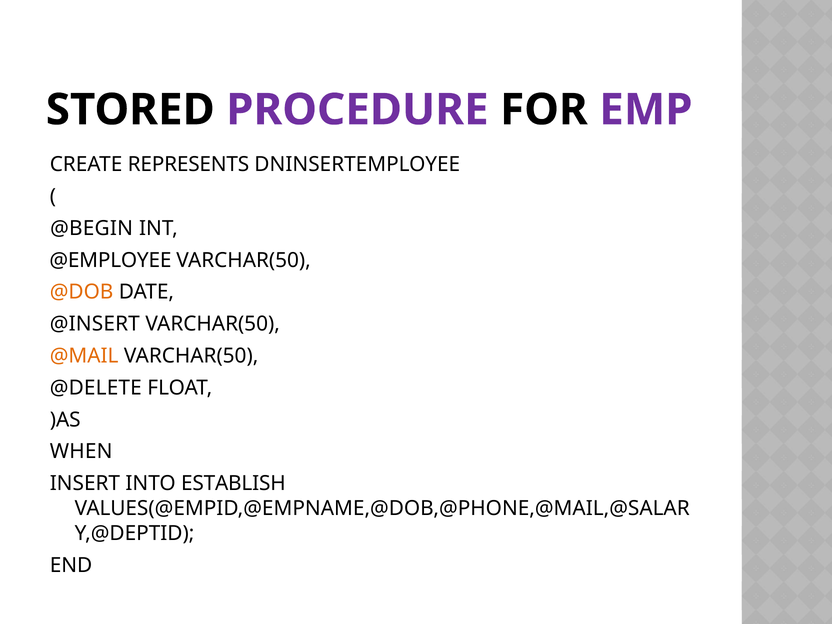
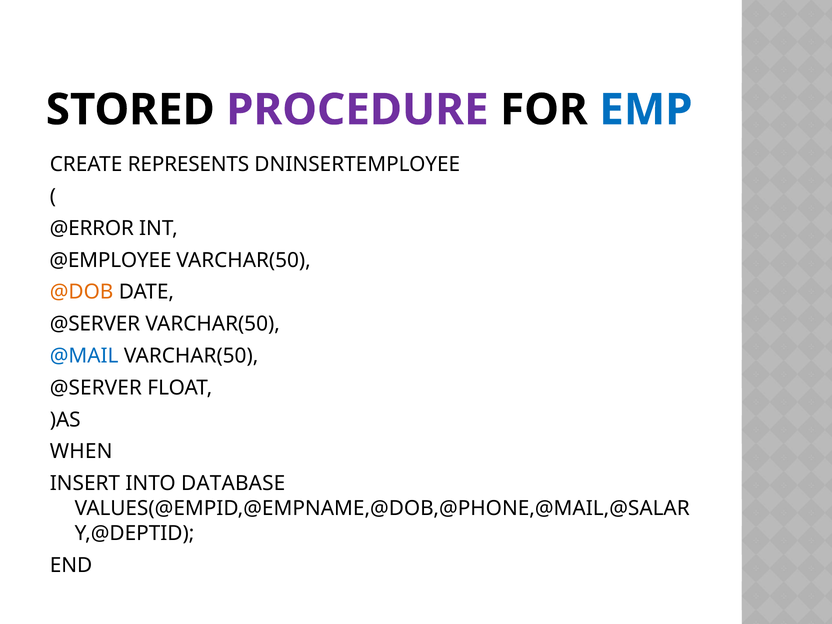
EMP colour: purple -> blue (646, 110)
@BEGIN: @BEGIN -> @ERROR (92, 228)
@INSERT: @INSERT -> @SERVER (95, 324)
@MAIL colour: orange -> blue (84, 356)
@DELETE: @DELETE -> @SERVER (96, 388)
ESTABLISH: ESTABLISH -> DATABASE (233, 484)
